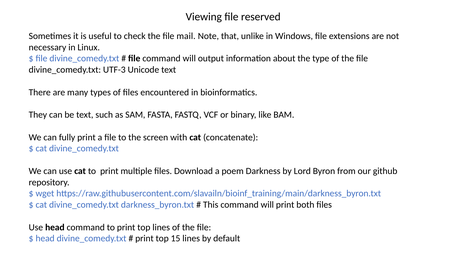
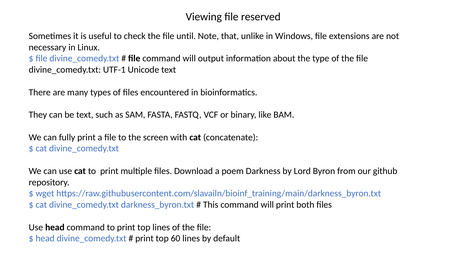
mail: mail -> until (186, 36)
UTF-3: UTF-3 -> UTF-1 (114, 70)
15: 15 -> 60 (176, 238)
